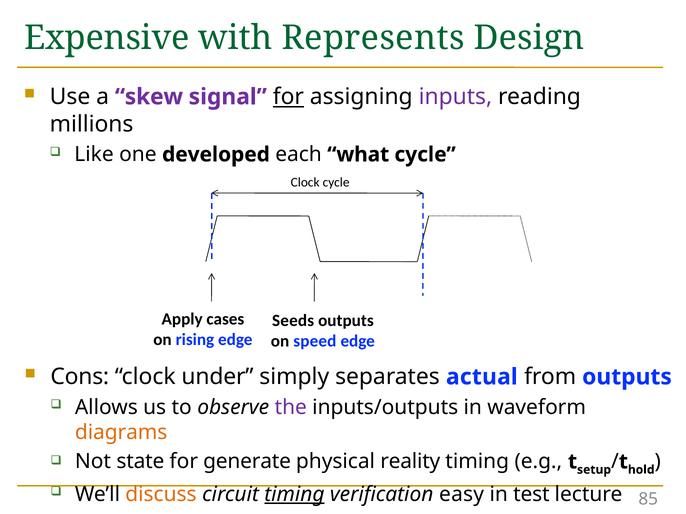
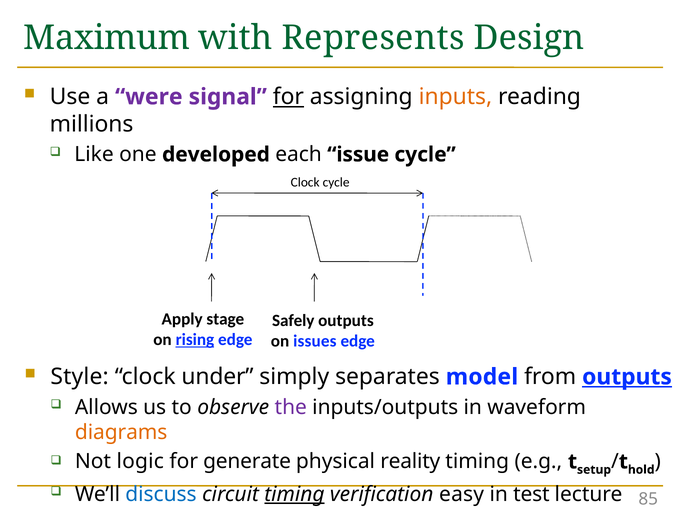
Expensive: Expensive -> Maximum (107, 38)
skew: skew -> were (149, 97)
inputs colour: purple -> orange (455, 97)
what: what -> issue (358, 155)
cases: cases -> stage (225, 319)
Seeds: Seeds -> Safely (293, 321)
rising underline: none -> present (195, 340)
speed: speed -> issues (315, 341)
Cons: Cons -> Style (80, 377)
actual: actual -> model (482, 377)
outputs underline: none -> present (627, 377)
state: state -> logic (140, 462)
discuss colour: orange -> blue (161, 495)
